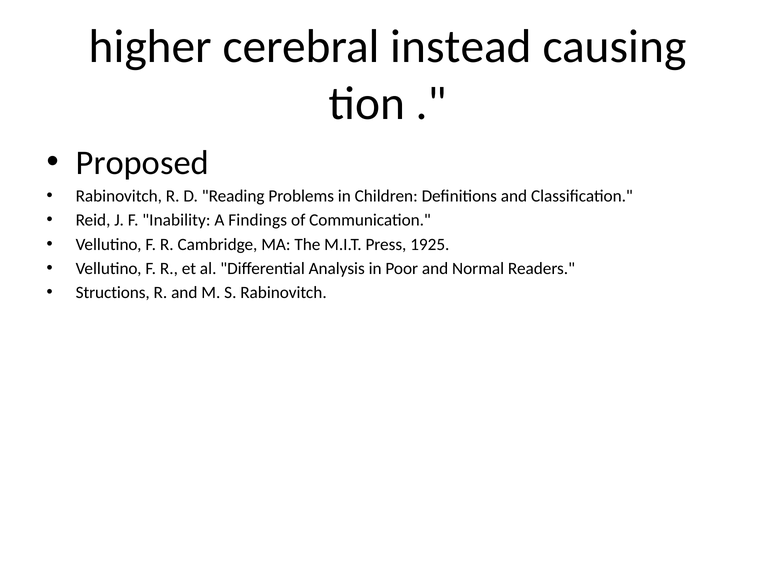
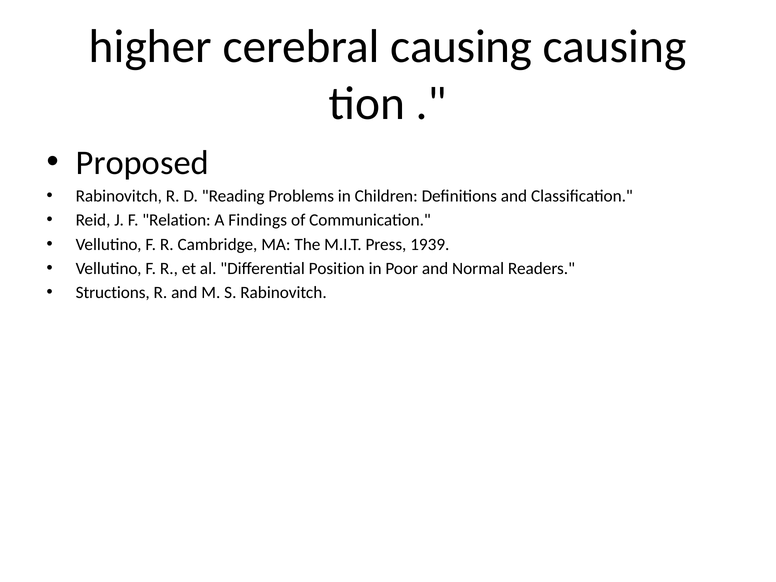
cerebral instead: instead -> causing (461, 47)
Inability: Inability -> Relation (176, 220)
1925: 1925 -> 1939 (430, 244)
Analysis: Analysis -> Position (337, 268)
